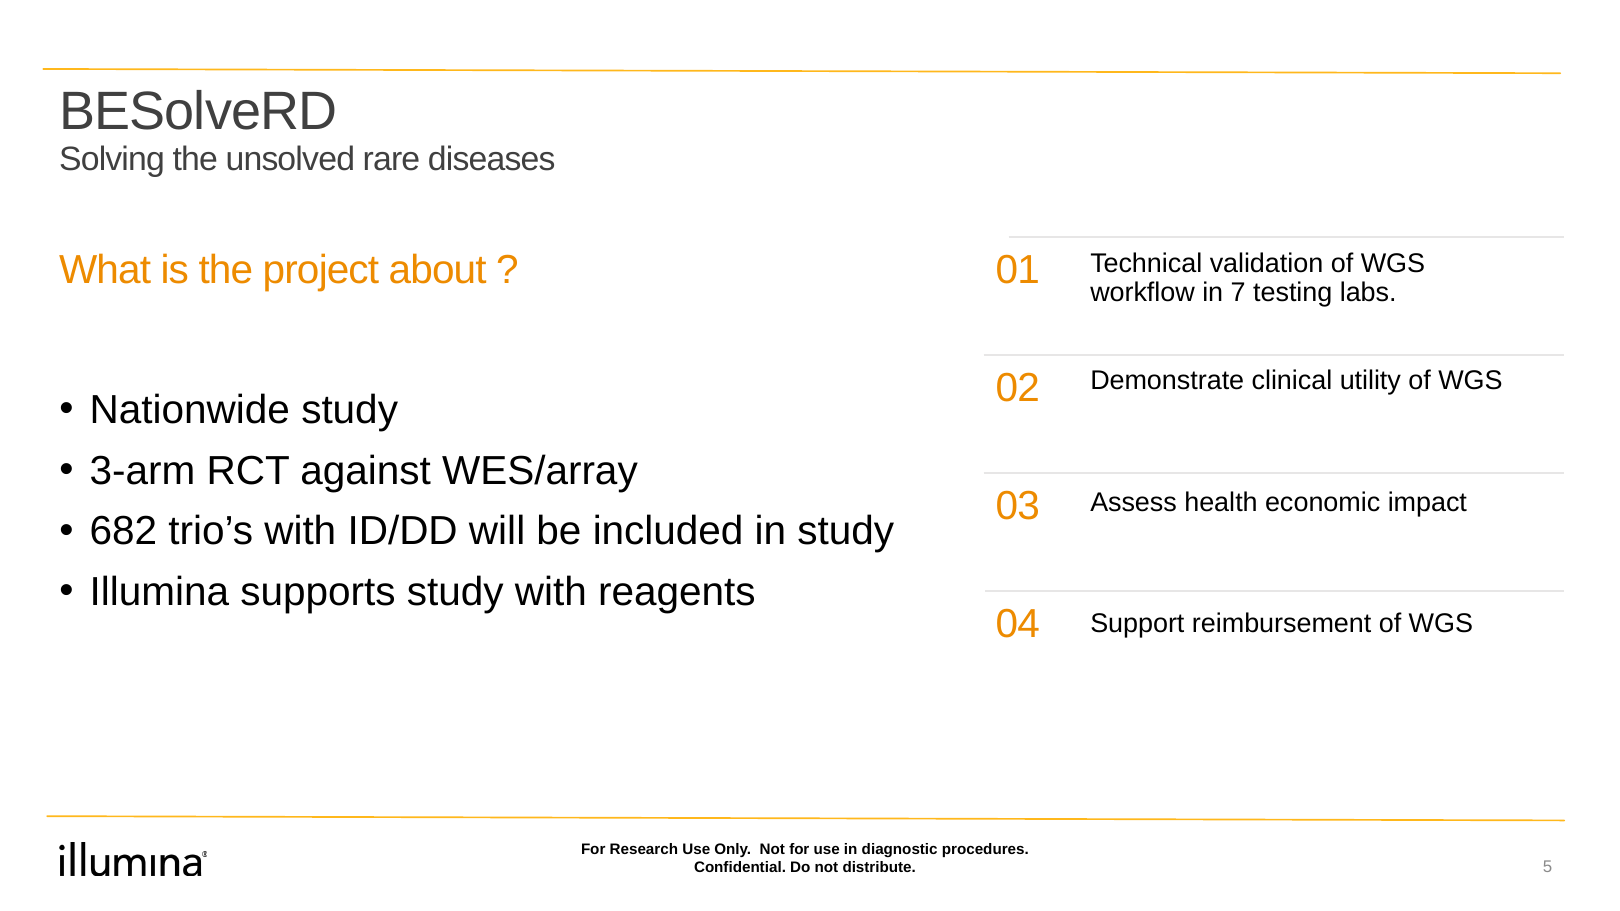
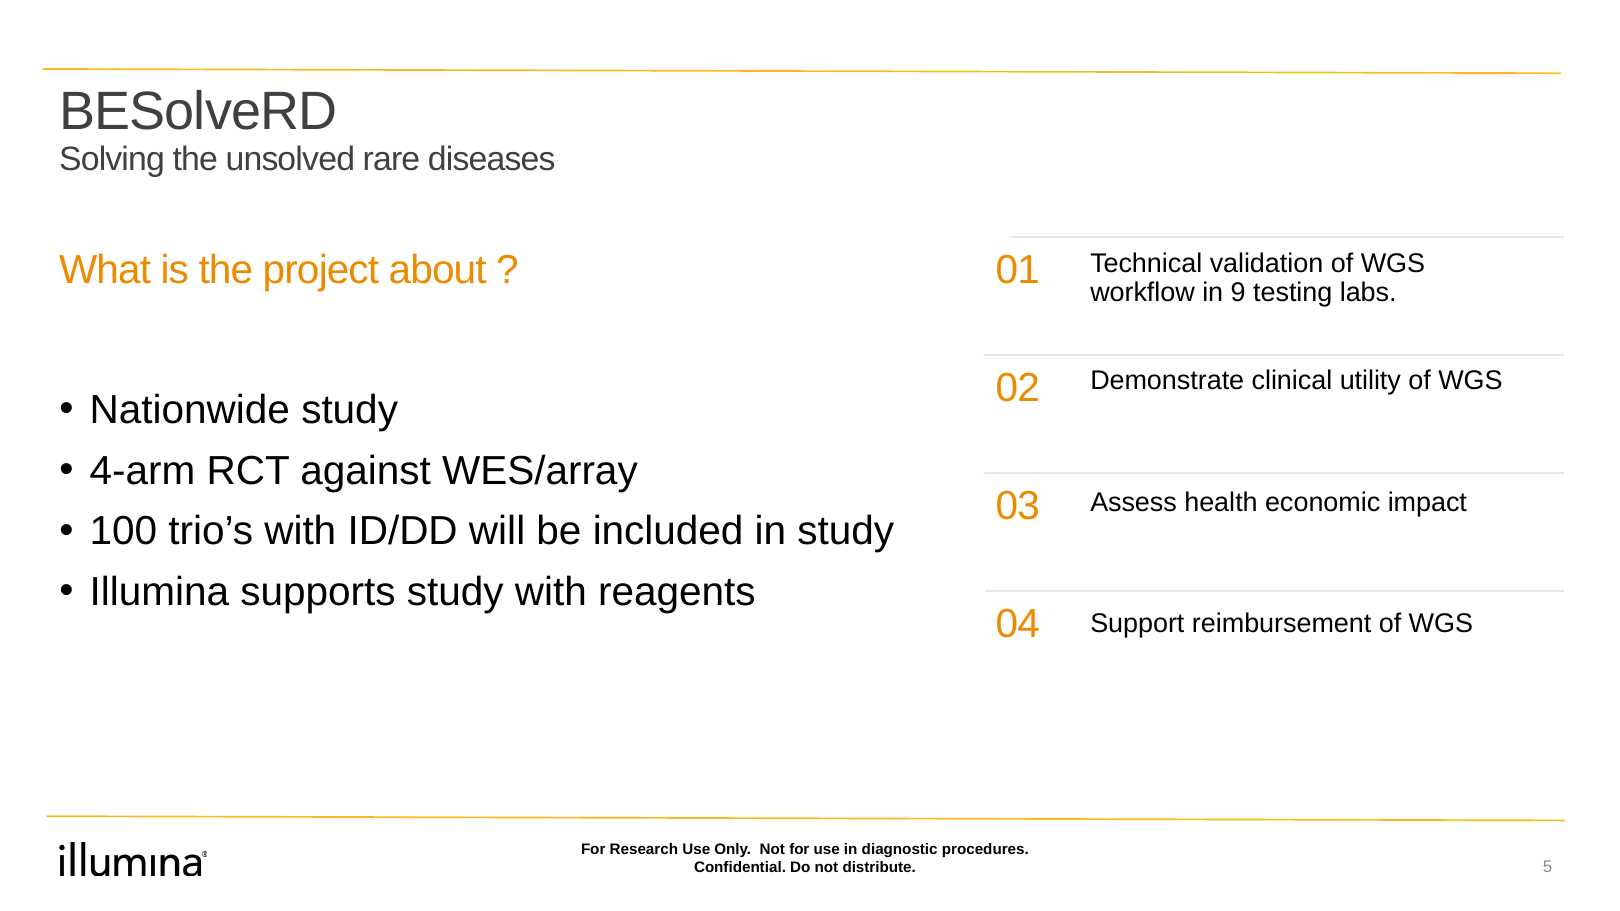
7: 7 -> 9 (1238, 293)
3-arm: 3-arm -> 4-arm (143, 471)
682: 682 -> 100 (123, 531)
